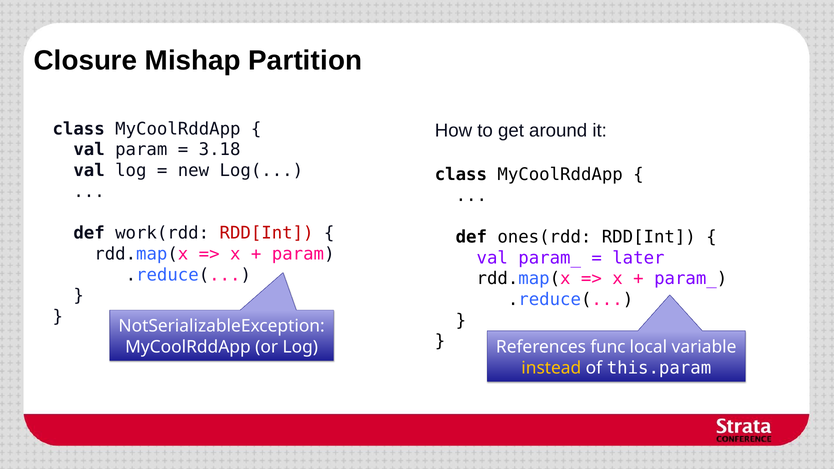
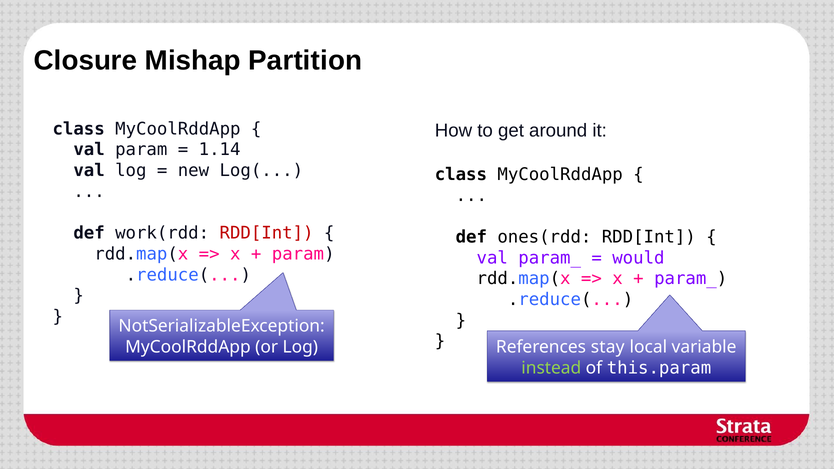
3.18: 3.18 -> 1.14 (220, 150)
later: later -> would (638, 258)
func: func -> stay (608, 347)
instead colour: yellow -> light green (551, 368)
